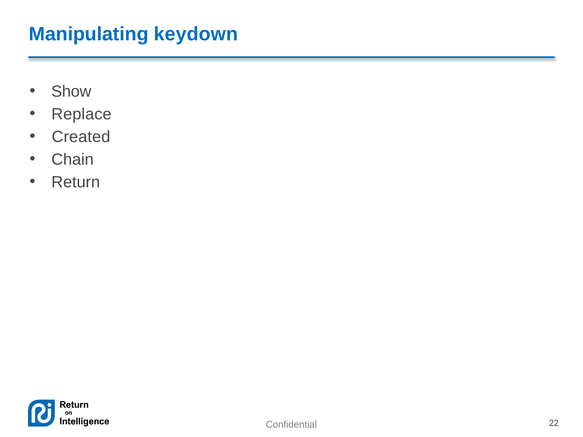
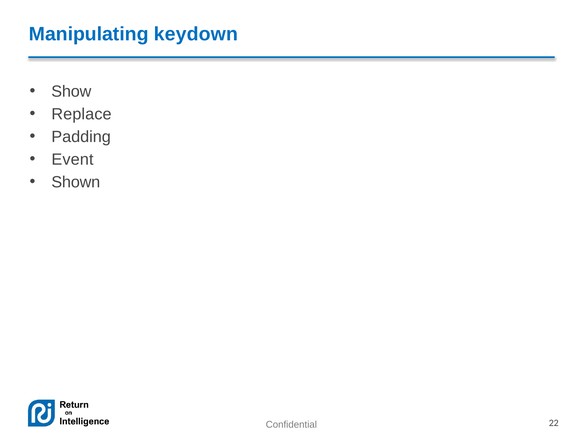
Created: Created -> Padding (81, 137)
Chain: Chain -> Event (72, 160)
Return: Return -> Shown (76, 182)
